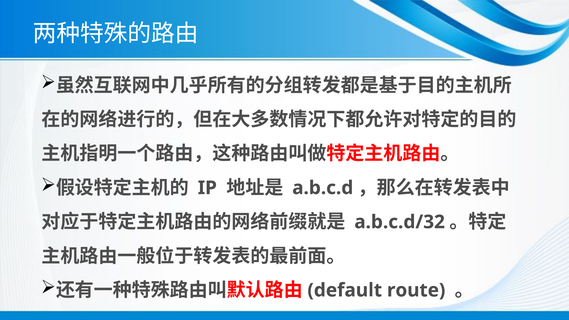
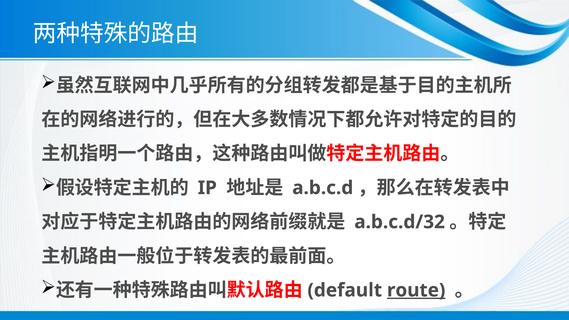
route underline: none -> present (416, 290)
